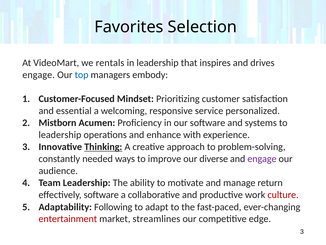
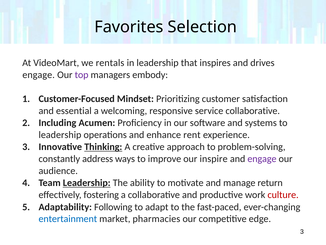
top colour: blue -> purple (82, 75)
service personalized: personalized -> collaborative (253, 111)
Mistborn: Mistborn -> Including (57, 123)
with: with -> rent (192, 135)
needed: needed -> address (98, 159)
diverse: diverse -> inspire (214, 159)
Leadership underline: none -> present (87, 183)
effectively software: software -> fostering (101, 195)
entertainment colour: red -> blue (68, 219)
streamlines: streamlines -> pharmacies (156, 219)
